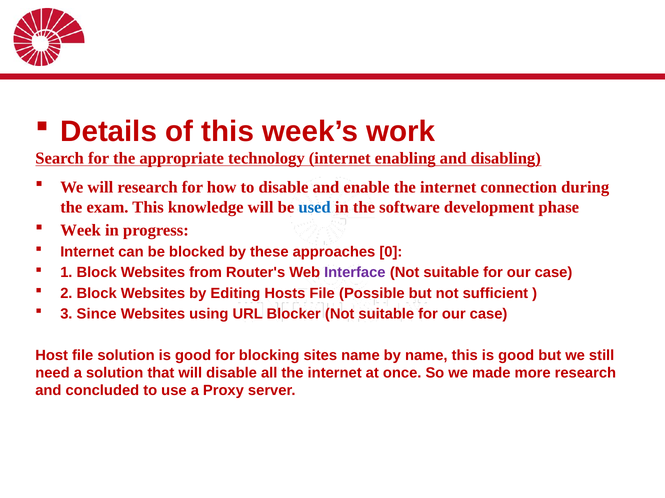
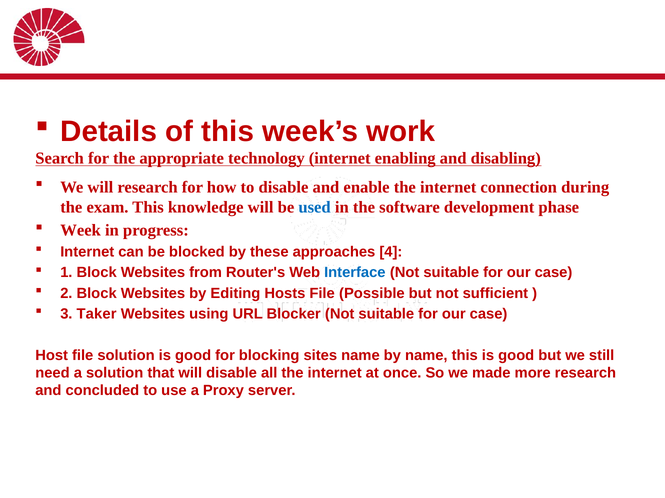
0: 0 -> 4 (391, 252)
Interface colour: purple -> blue (355, 273)
Since: Since -> Taker (97, 314)
